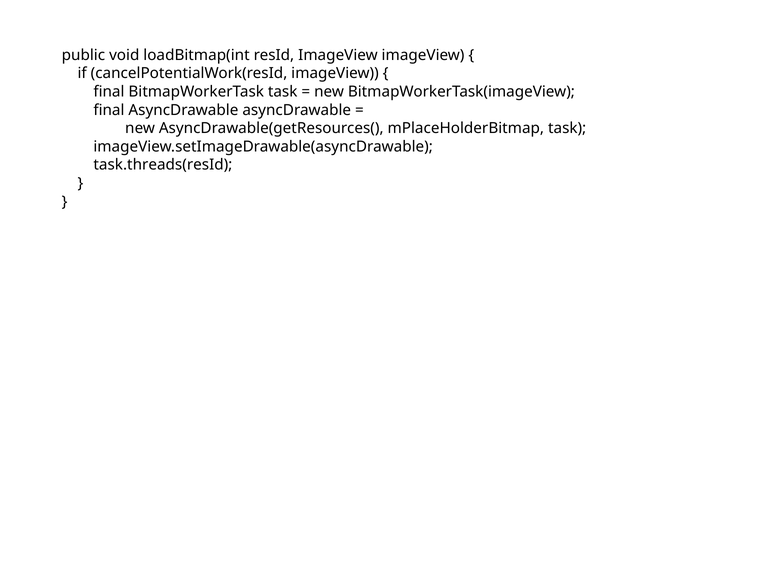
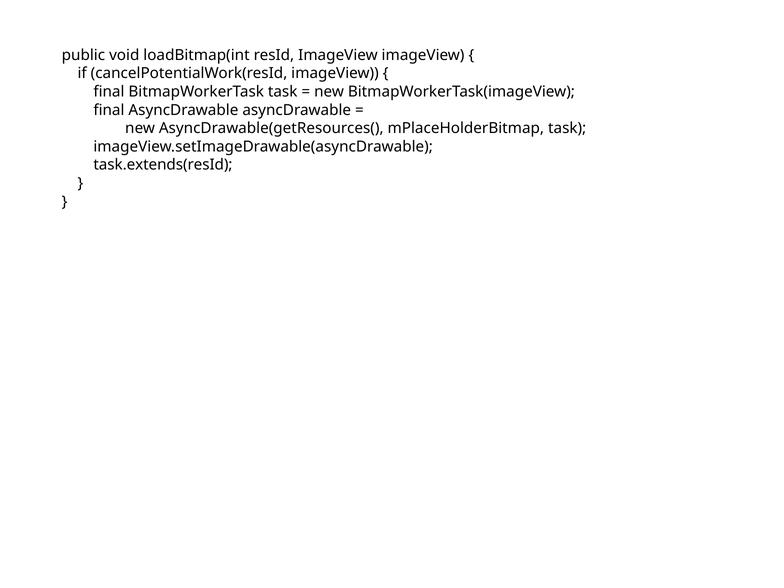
task.threads(resId: task.threads(resId -> task.extends(resId (163, 165)
